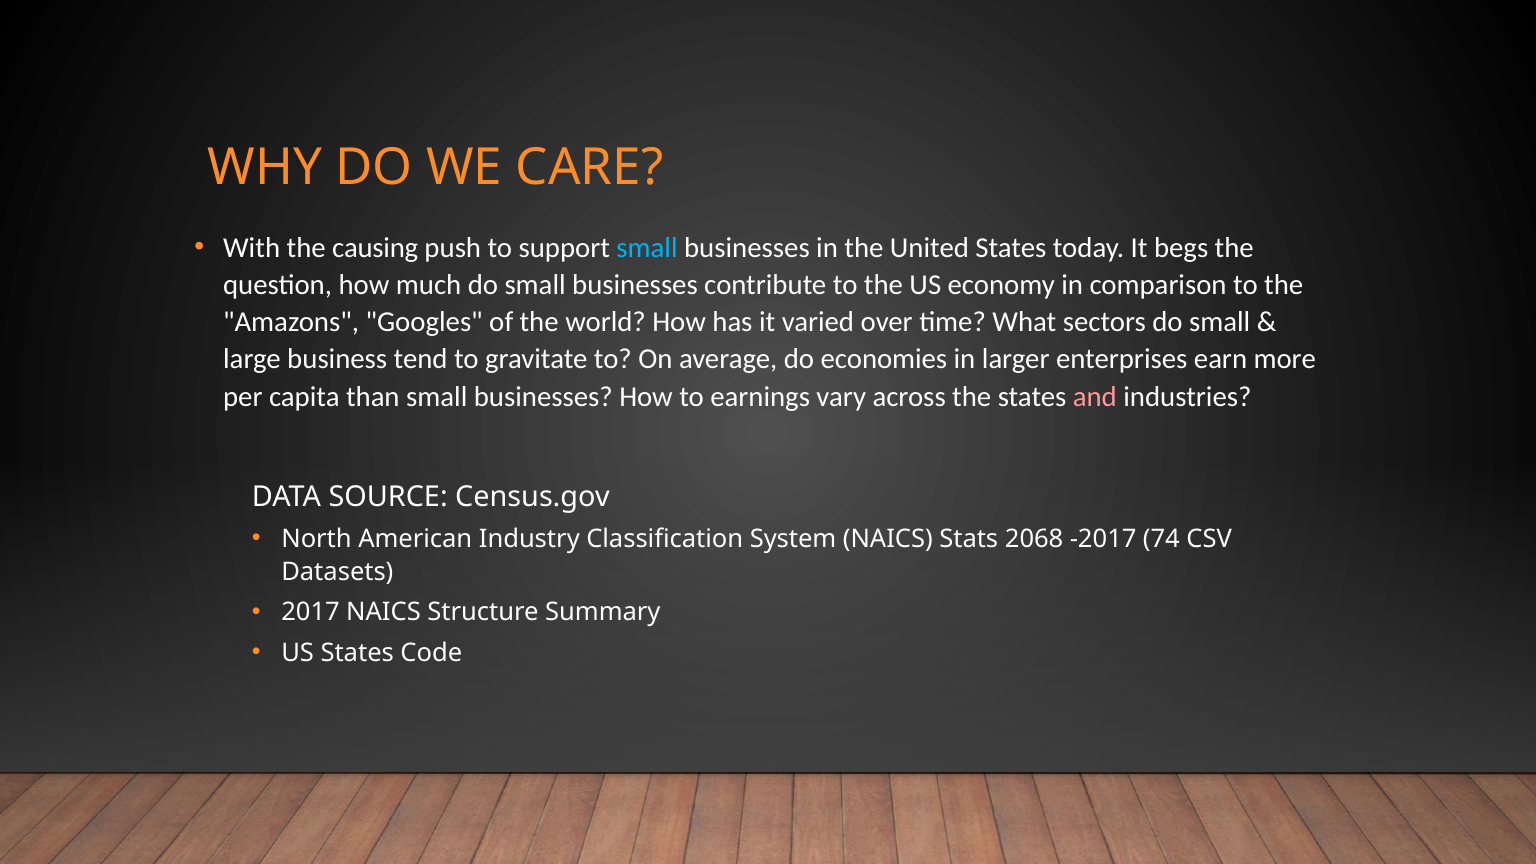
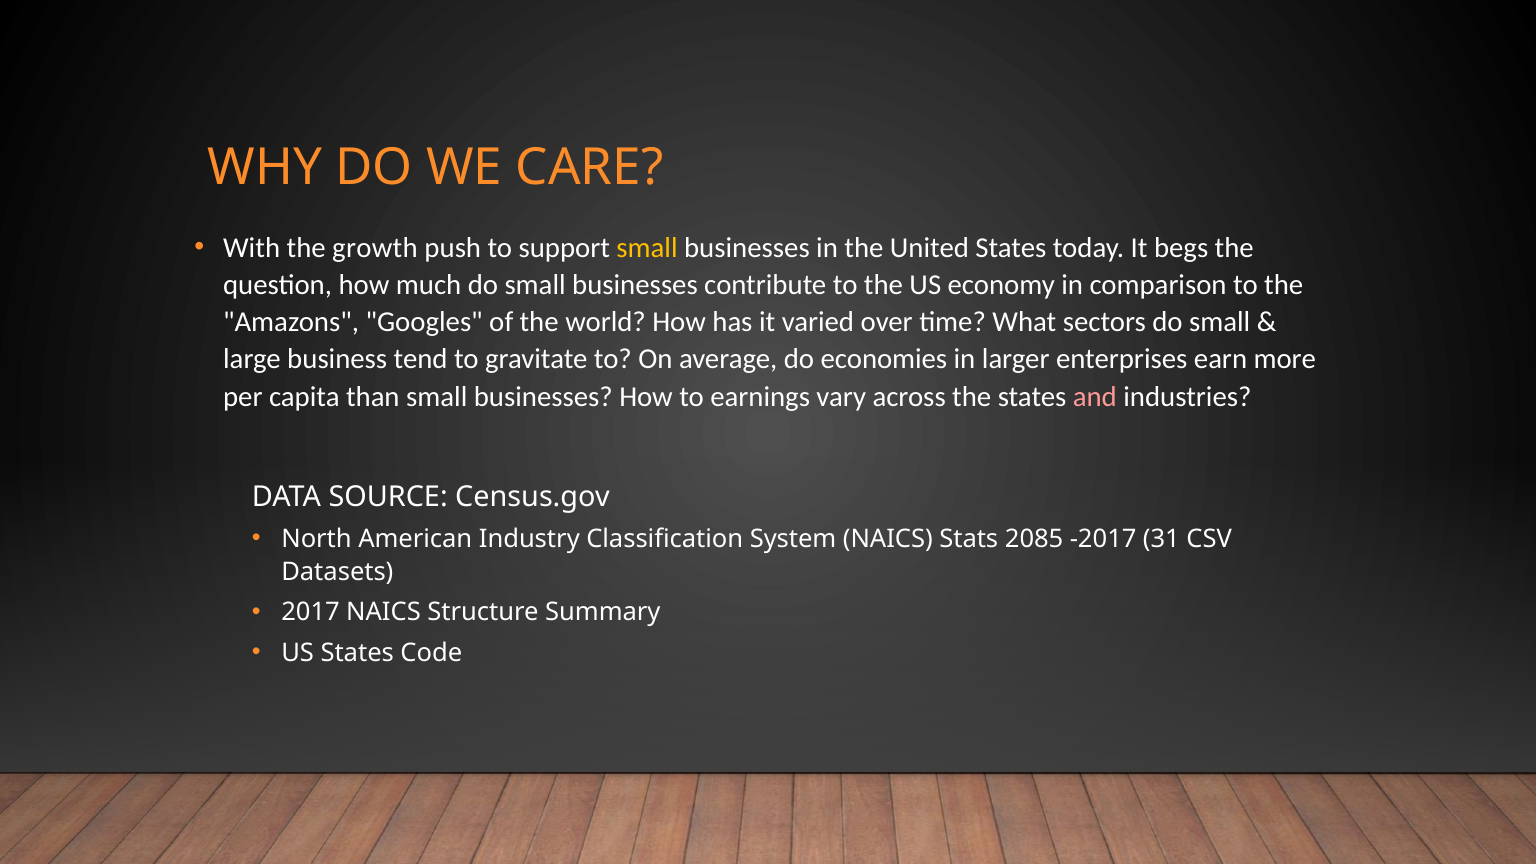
causing: causing -> growth (375, 248)
small colour: light blue -> yellow (647, 248)
2068: 2068 -> 2085 (1034, 539)
74: 74 -> 31 (1161, 539)
